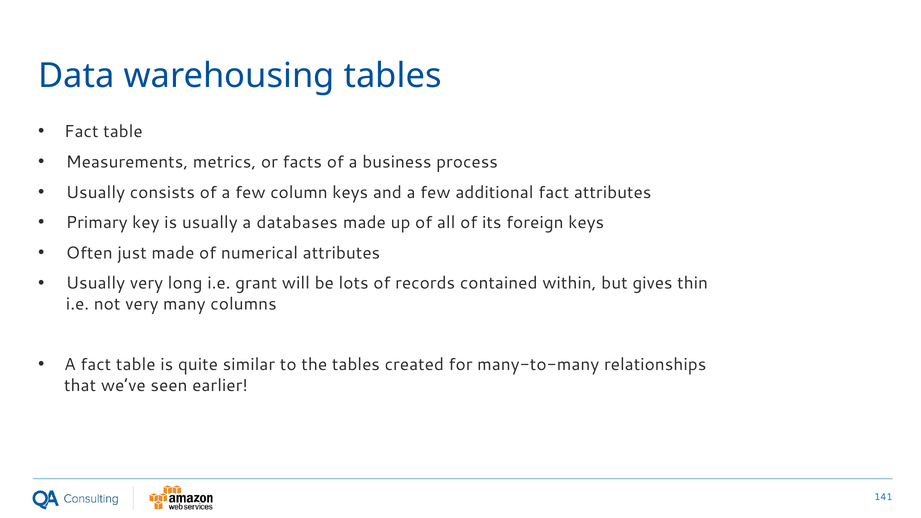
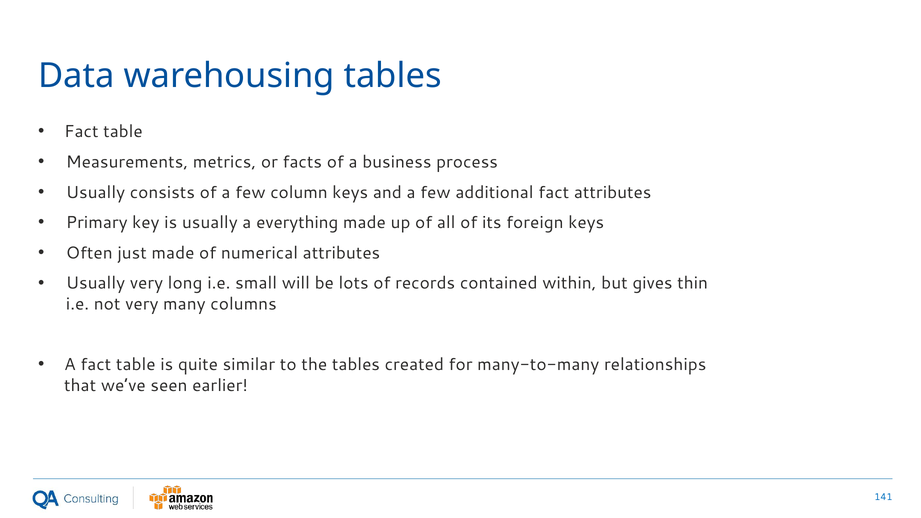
databases: databases -> everything (297, 223)
grant: grant -> small (256, 283)
